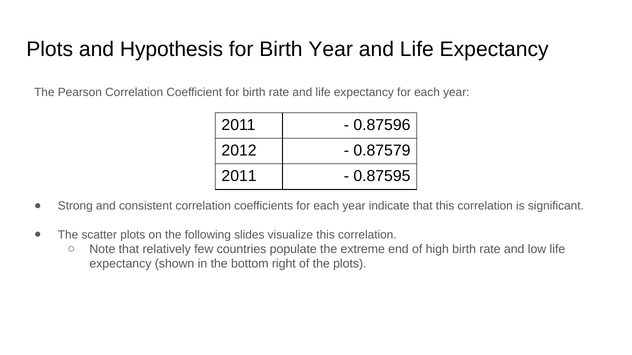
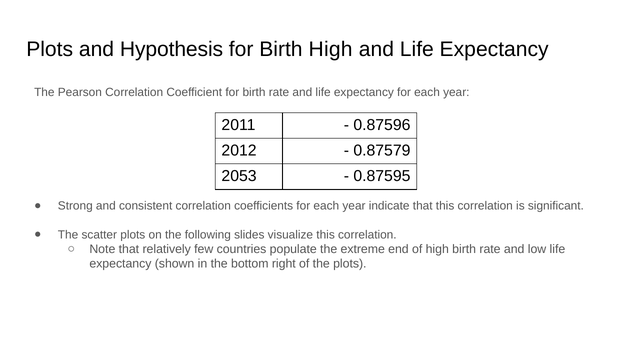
Birth Year: Year -> High (331, 50)
2011: 2011 -> 2053 (239, 176)
